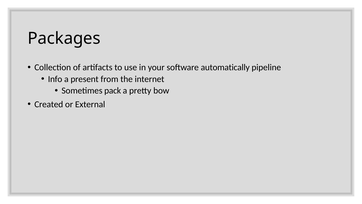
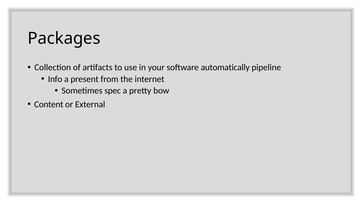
pack: pack -> spec (113, 91)
Created: Created -> Content (49, 104)
